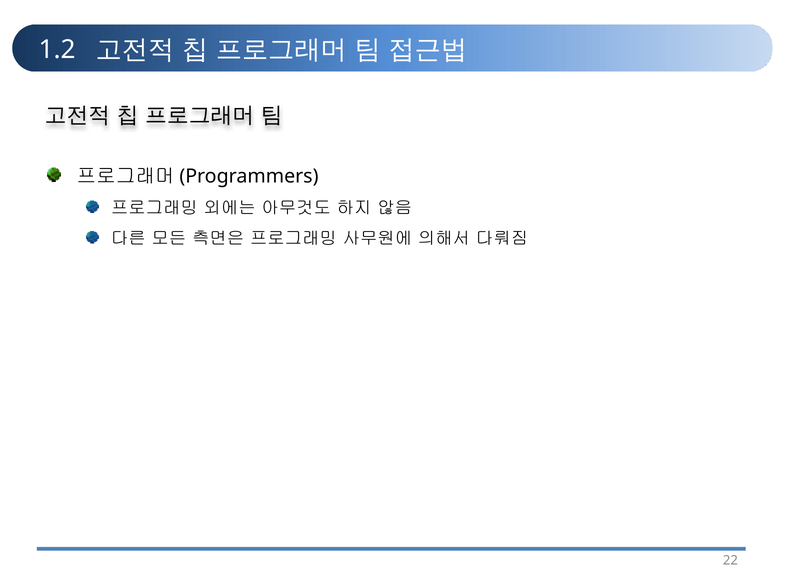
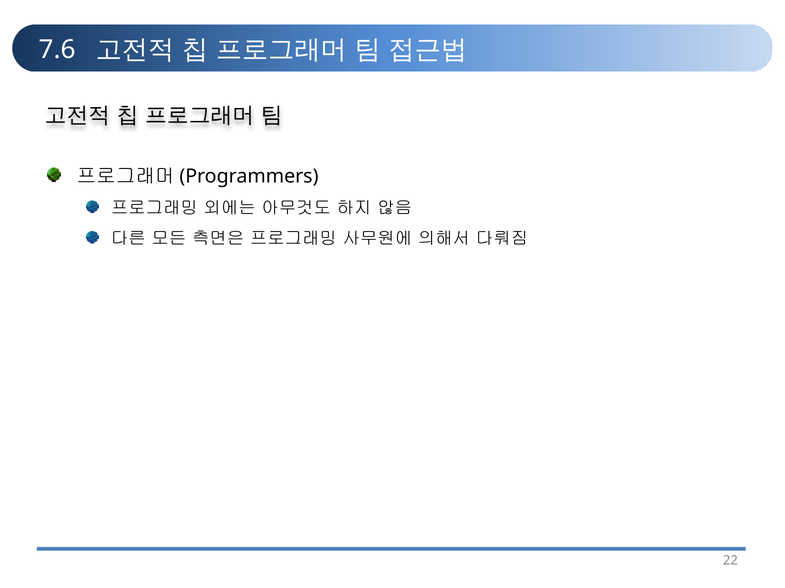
1.2: 1.2 -> 7.6 (57, 49)
